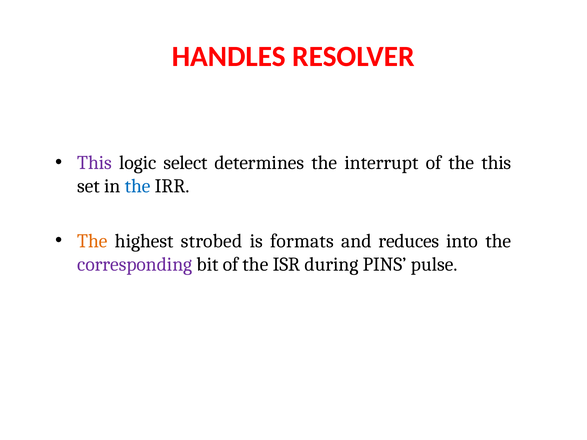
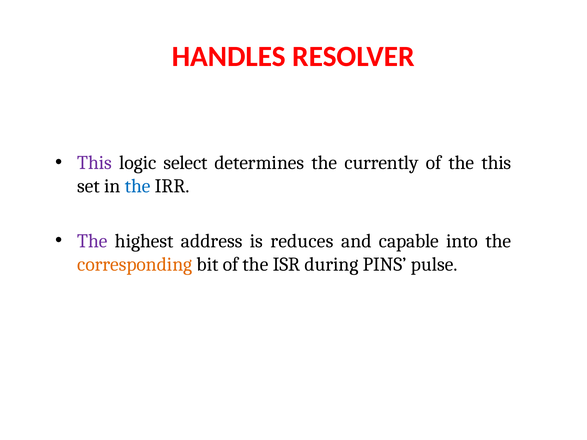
interrupt: interrupt -> currently (382, 163)
The colour: orange -> purple (92, 241)
strobed: strobed -> address (212, 241)
formats: formats -> reduces (302, 241)
reduces: reduces -> capable (409, 241)
corresponding colour: purple -> orange (135, 265)
